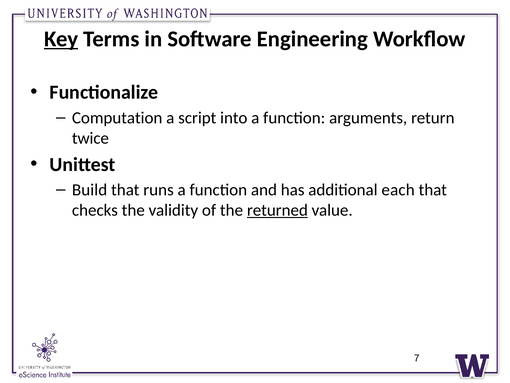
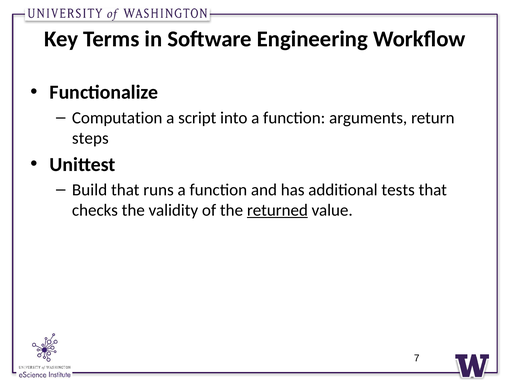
Key underline: present -> none (61, 39)
twice: twice -> steps (90, 138)
each: each -> tests (398, 190)
